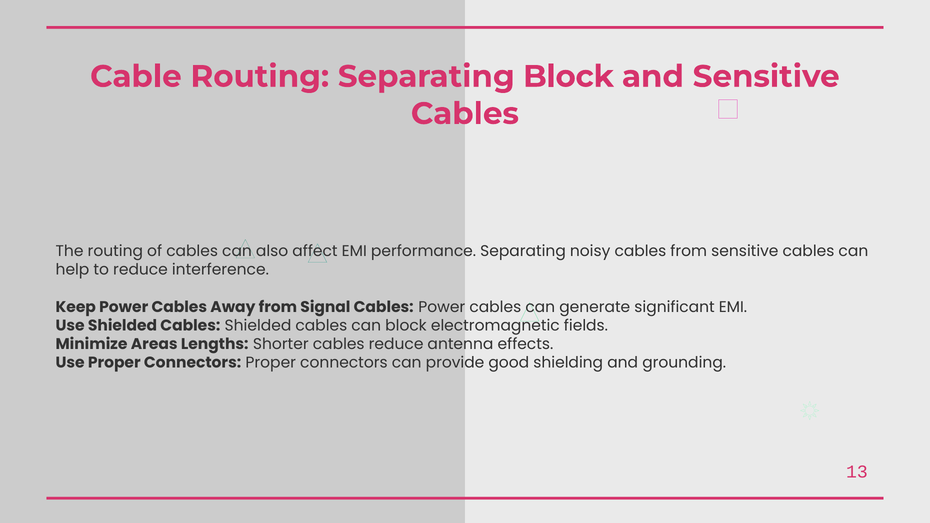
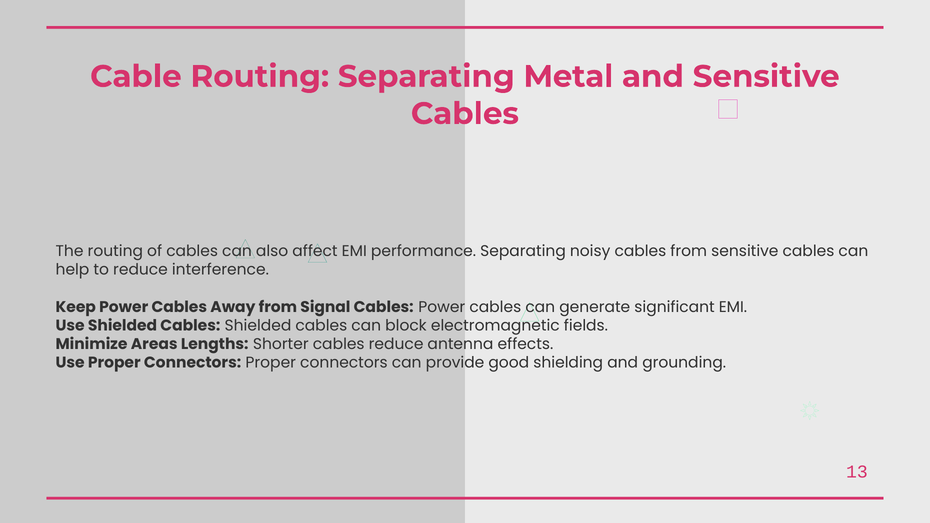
Separating Block: Block -> Metal (568, 77)
